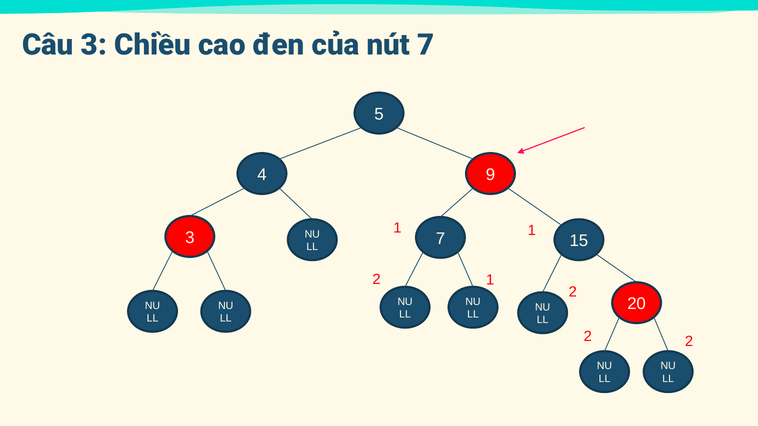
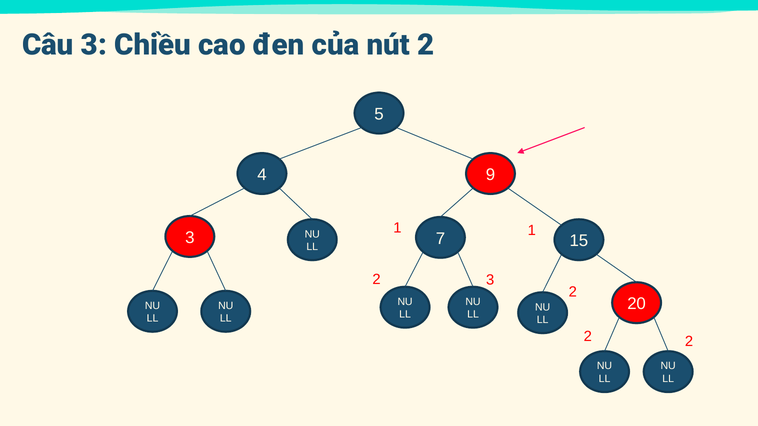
nút 7: 7 -> 2 (426, 45)
2 1: 1 -> 3 (490, 280)
